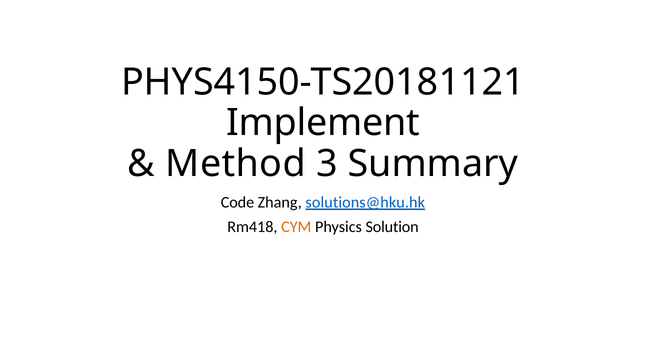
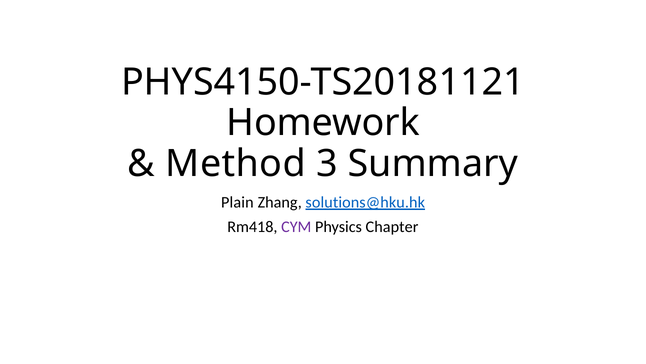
Implement: Implement -> Homework (323, 123)
Code: Code -> Plain (237, 202)
CYM colour: orange -> purple (296, 226)
Solution: Solution -> Chapter (392, 226)
